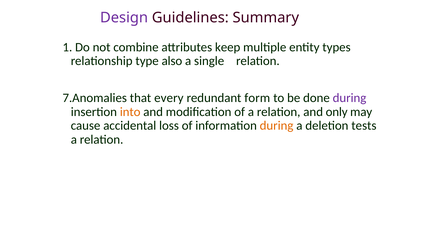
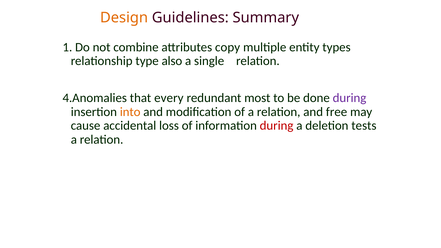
Design colour: purple -> orange (124, 18)
keep: keep -> copy (228, 47)
7.Anomalies: 7.Anomalies -> 4.Anomalies (95, 98)
form: form -> most (257, 98)
only: only -> free (337, 112)
during colour: orange -> red (277, 126)
